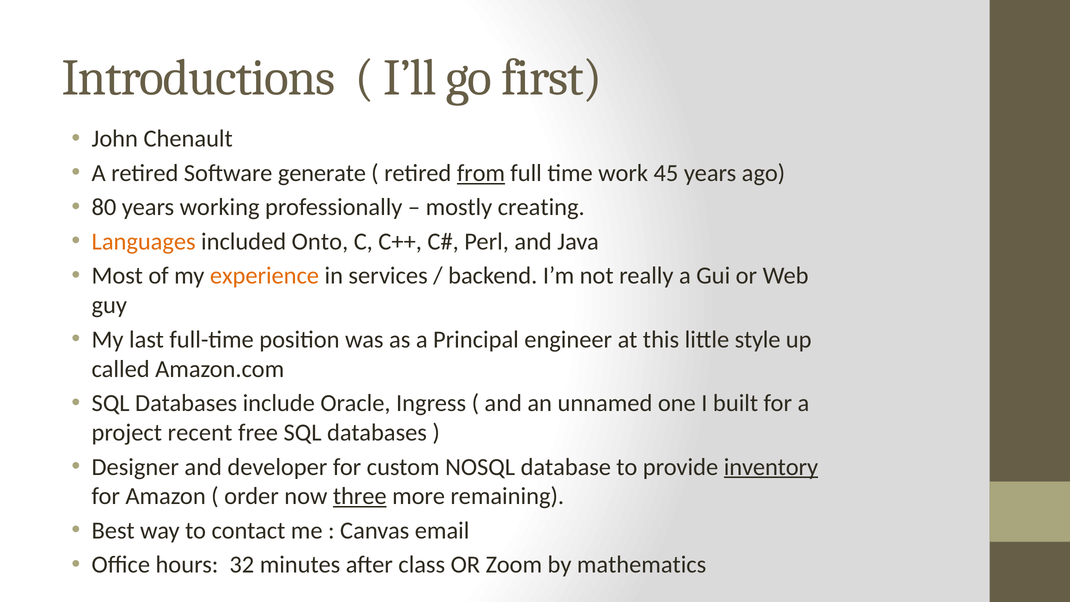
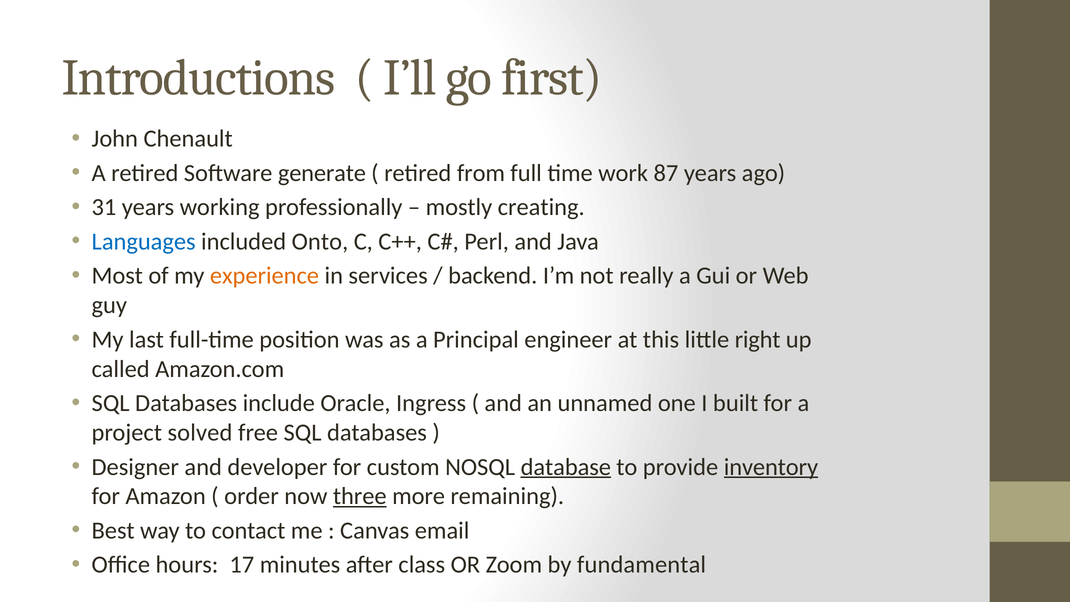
from underline: present -> none (481, 173)
45: 45 -> 87 (666, 173)
80: 80 -> 31 (104, 207)
Languages colour: orange -> blue (144, 242)
style: style -> right (758, 340)
recent: recent -> solved (200, 433)
database underline: none -> present (566, 467)
32: 32 -> 17 (242, 565)
mathematics: mathematics -> fundamental (642, 565)
